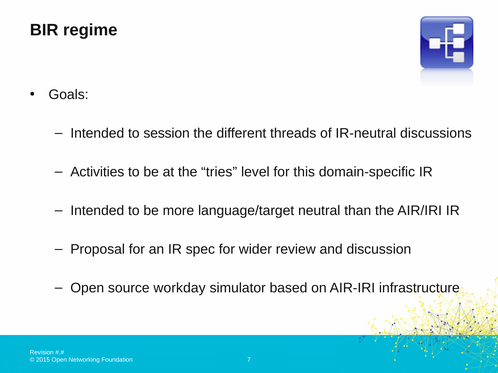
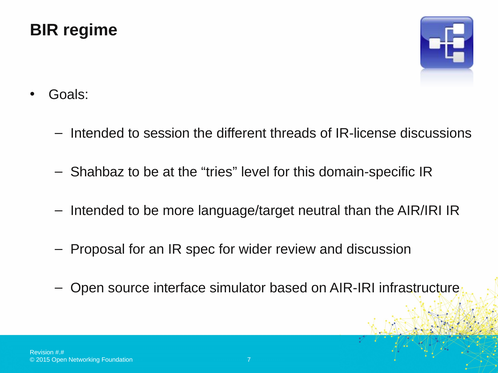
IR-neutral: IR-neutral -> IR-license (366, 133)
Activities: Activities -> Shahbaz (97, 172)
workday: workday -> interface (180, 288)
